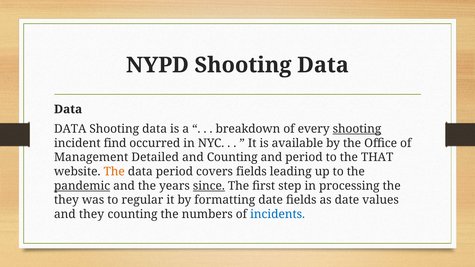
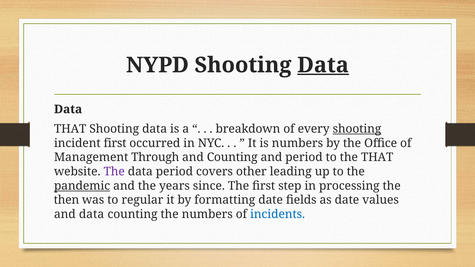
Data underline: none -> present (323, 65)
DATA: DATA -> THAT (70, 129)
incident find: find -> first (115, 143)
is available: available -> numbers (297, 143)
Detailed: Detailed -> Through (155, 157)
The colour: orange -> purple (114, 172)
covers fields: fields -> other (251, 172)
since underline: present -> none (209, 186)
they: they -> then (66, 200)
and they: they -> data (92, 214)
